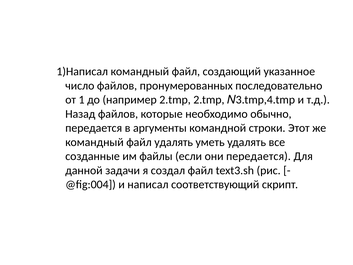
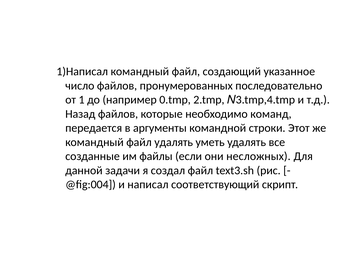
например 2.tmp: 2.tmp -> 0.tmp (175, 100)
обычно: обычно -> команд (271, 114)
они передается: передается -> несложных (258, 156)
